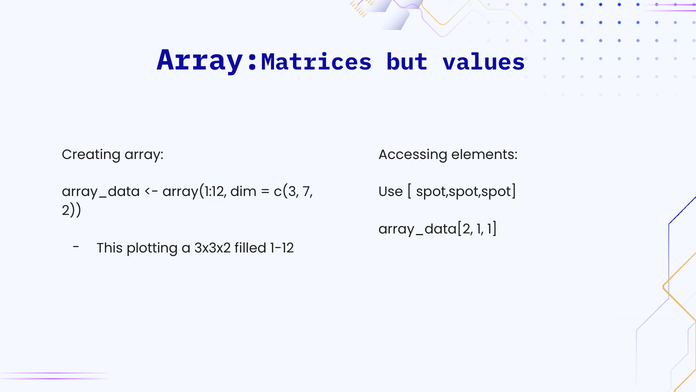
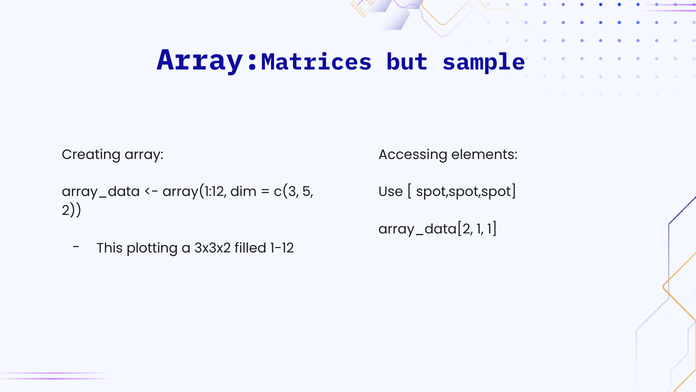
values: values -> sample (484, 62)
7: 7 -> 5 (308, 192)
